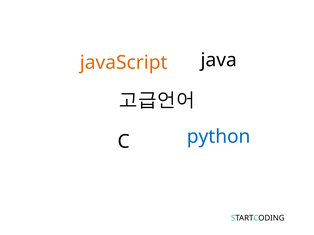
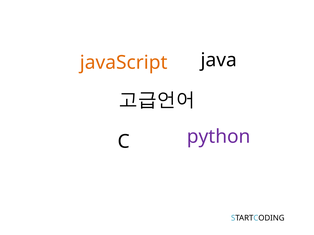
python colour: blue -> purple (219, 137)
